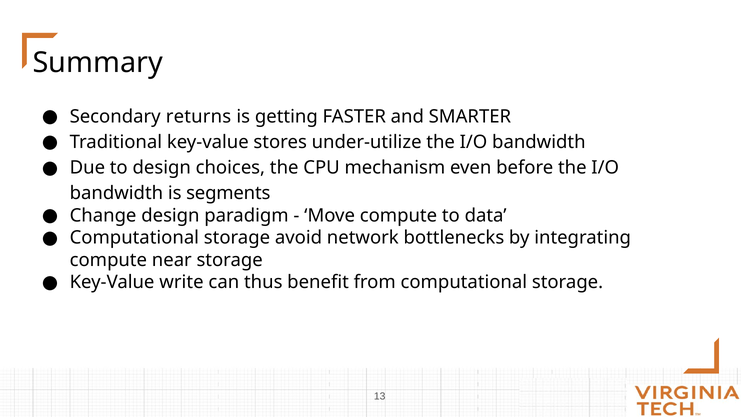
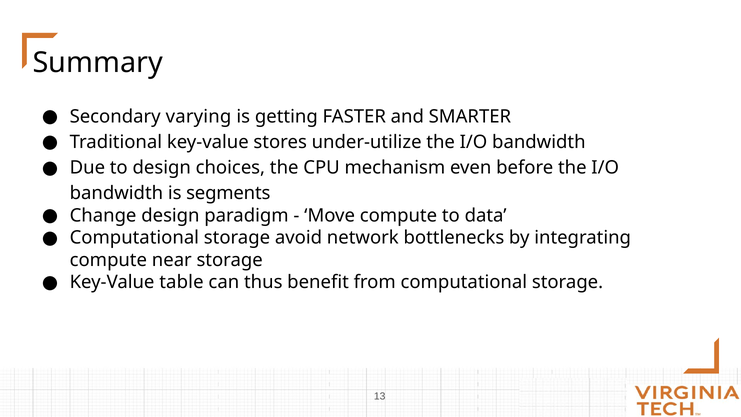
returns: returns -> varying (199, 117)
write: write -> table (181, 282)
